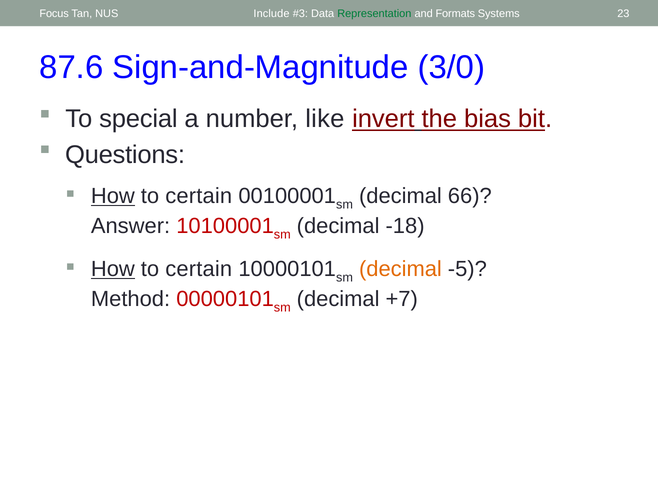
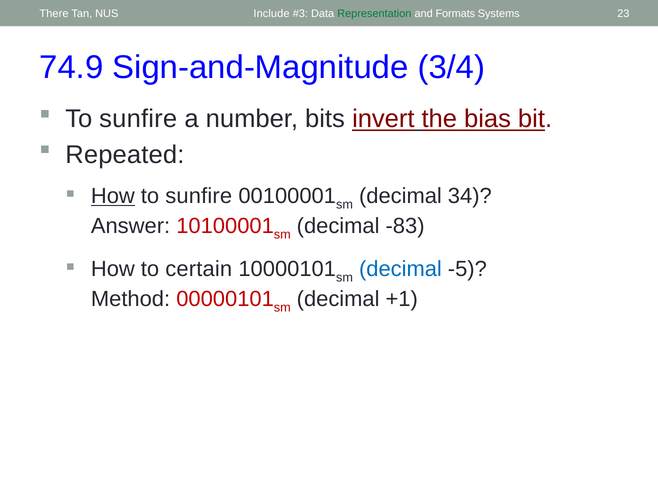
Focus: Focus -> There (54, 14)
87.6: 87.6 -> 74.9 (71, 68)
3/0: 3/0 -> 3/4 (451, 68)
special: special -> sunfire (138, 119)
like: like -> bits (325, 119)
Questions: Questions -> Repeated (125, 155)
certain: certain -> sunfire (199, 196)
66: 66 -> 34 (470, 196)
-18: -18 -> -83 (405, 226)
How underline: present -> none (113, 269)
decimal colour: orange -> blue (400, 269)
+7: +7 -> +1 (402, 299)
